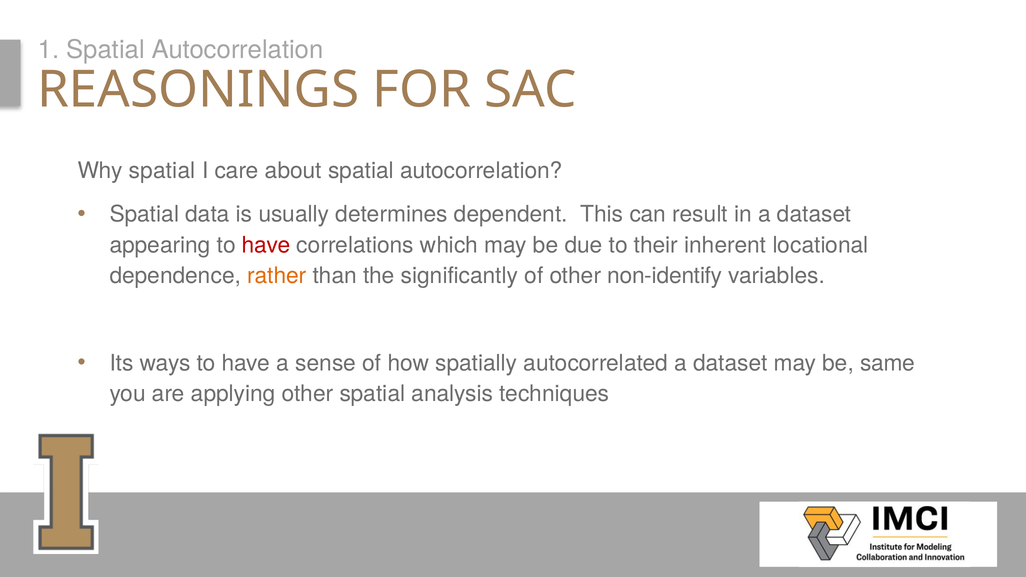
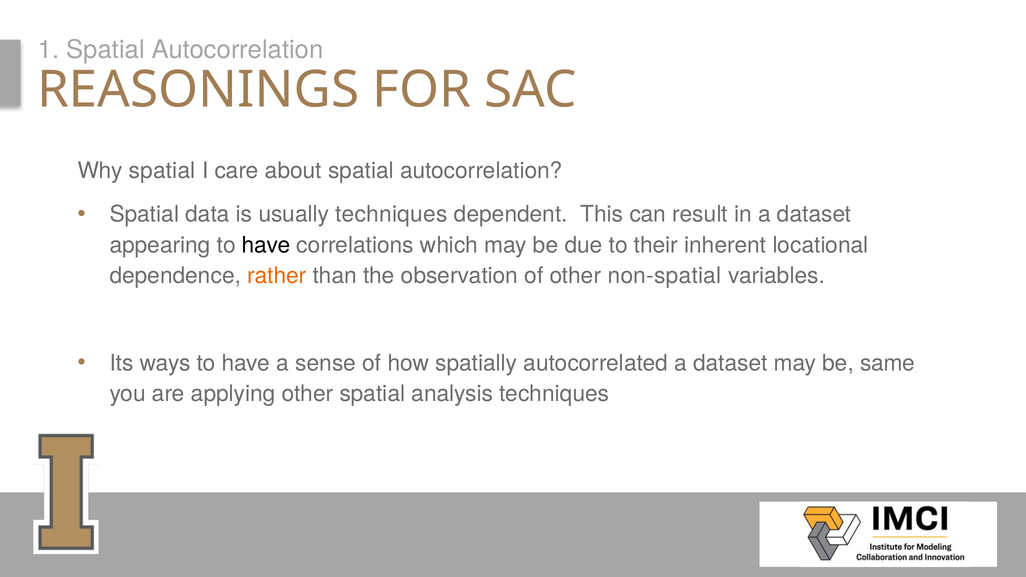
usually determines: determines -> techniques (391, 214)
have colour: red -> black (266, 245)
significantly: significantly -> observation (460, 276)
non-identify: non-identify -> non-spatial (665, 276)
